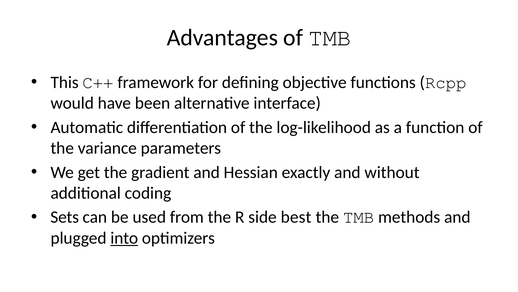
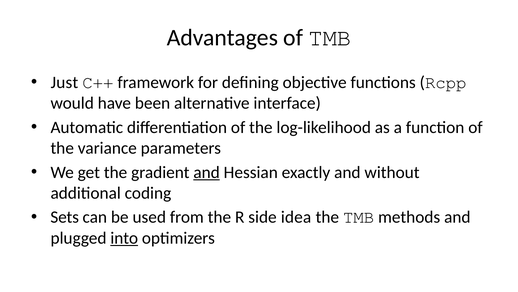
This: This -> Just (64, 82)
and underline: none -> present (207, 172)
best: best -> idea (296, 217)
